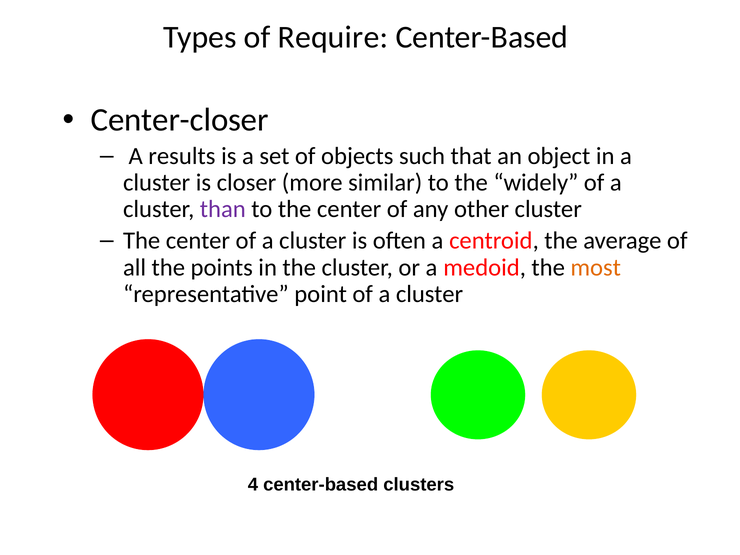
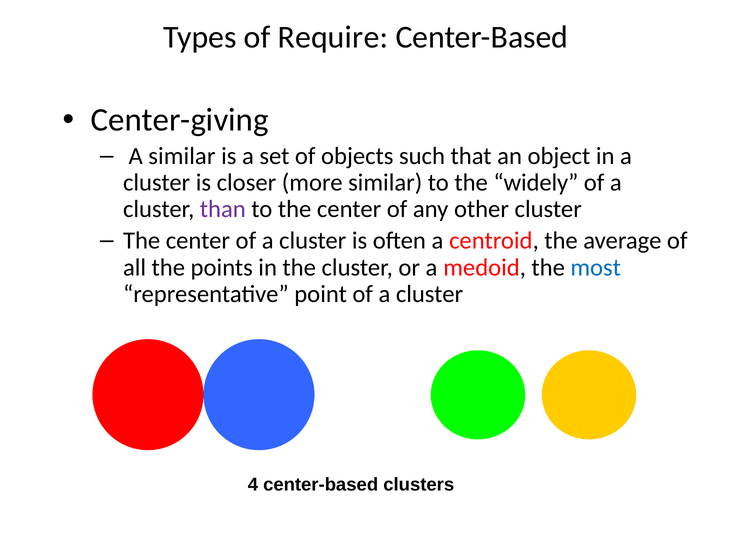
Center-closer: Center-closer -> Center-giving (180, 120)
A results: results -> similar (182, 156)
most colour: orange -> blue (596, 267)
